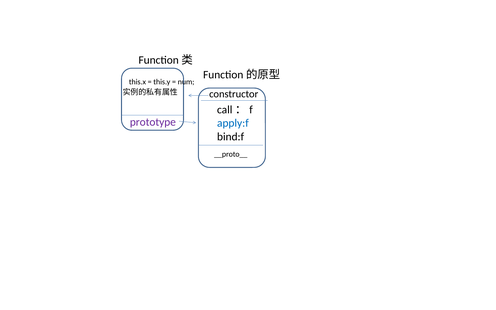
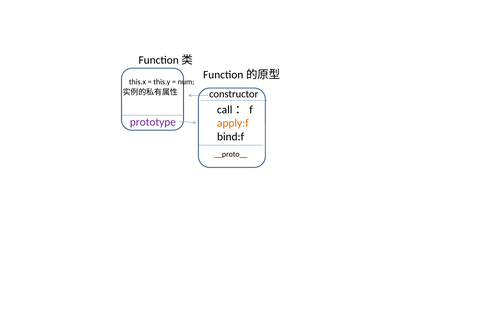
apply:f colour: blue -> orange (233, 123)
